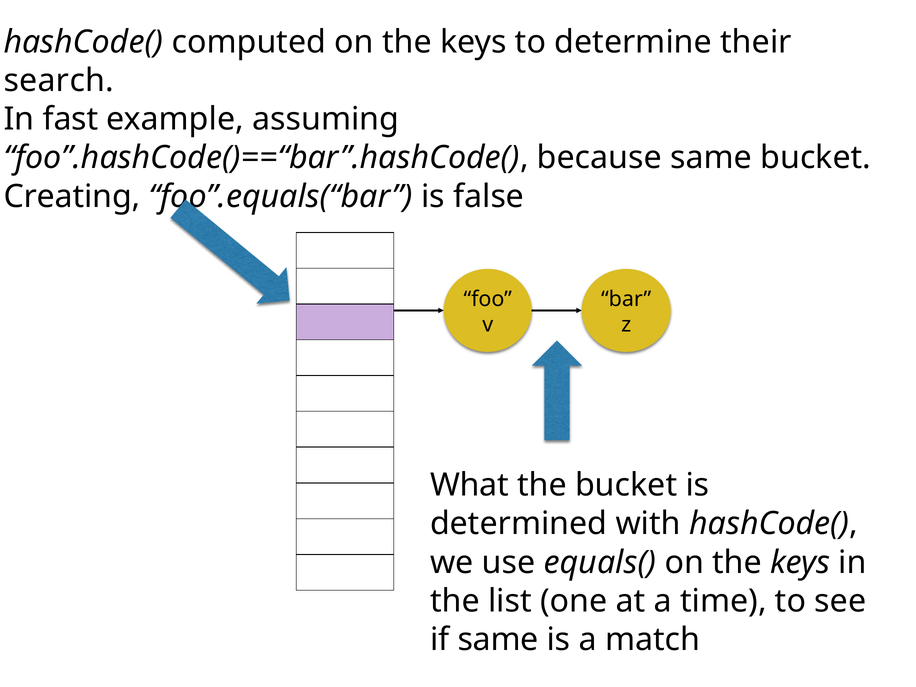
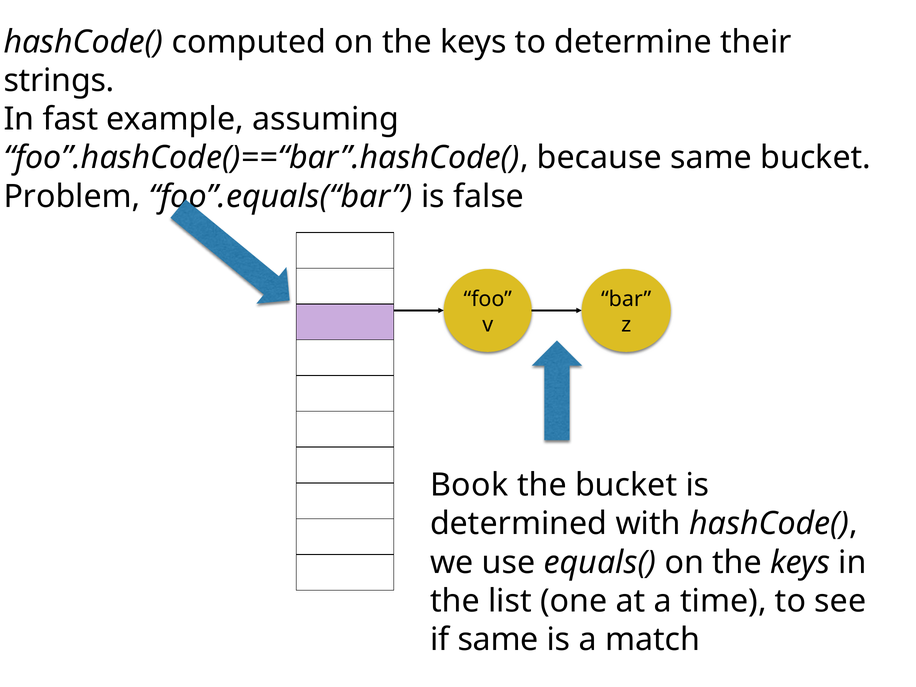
search: search -> strings (59, 81)
Creating: Creating -> Problem (72, 196)
What: What -> Book (469, 485)
